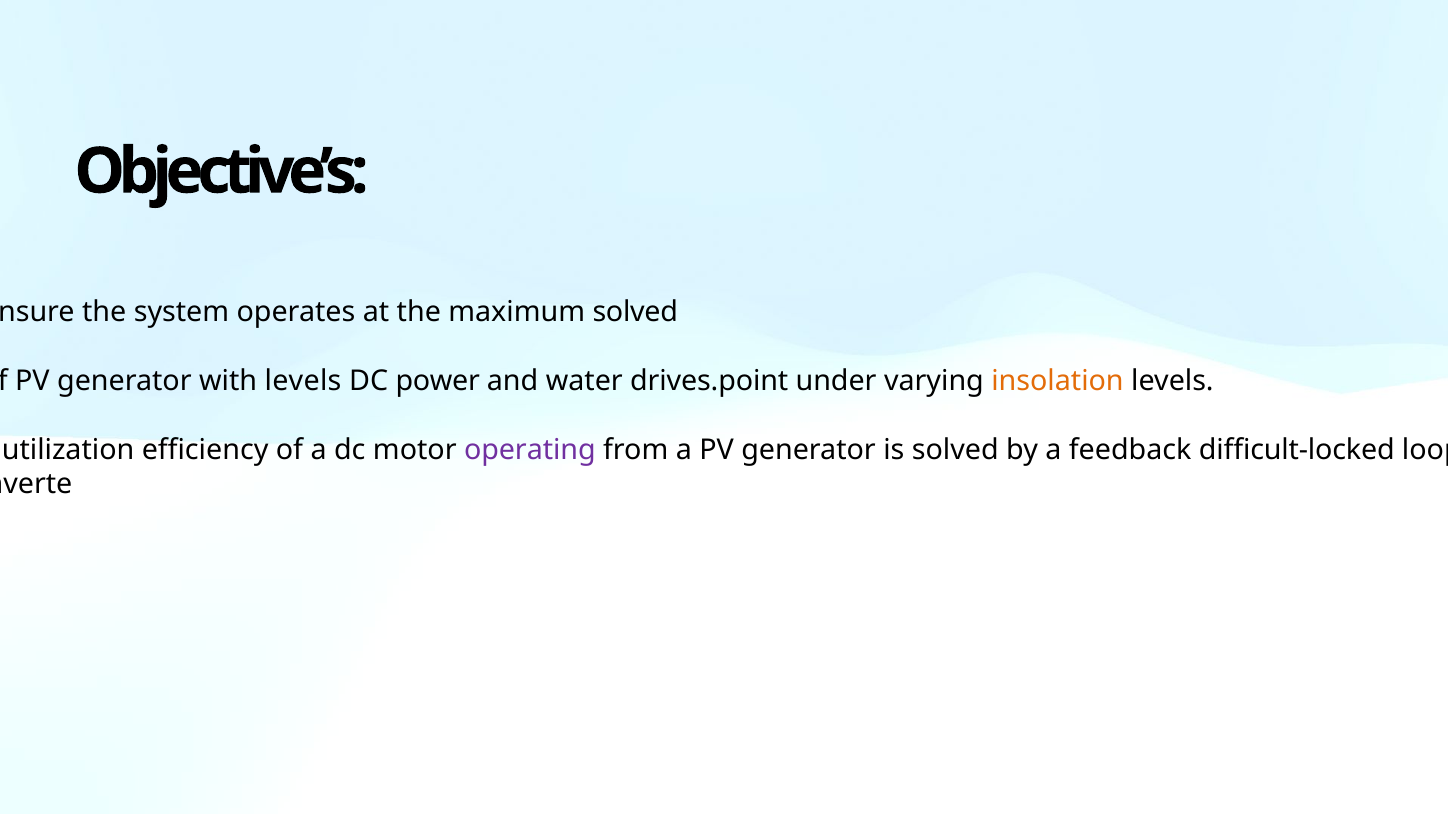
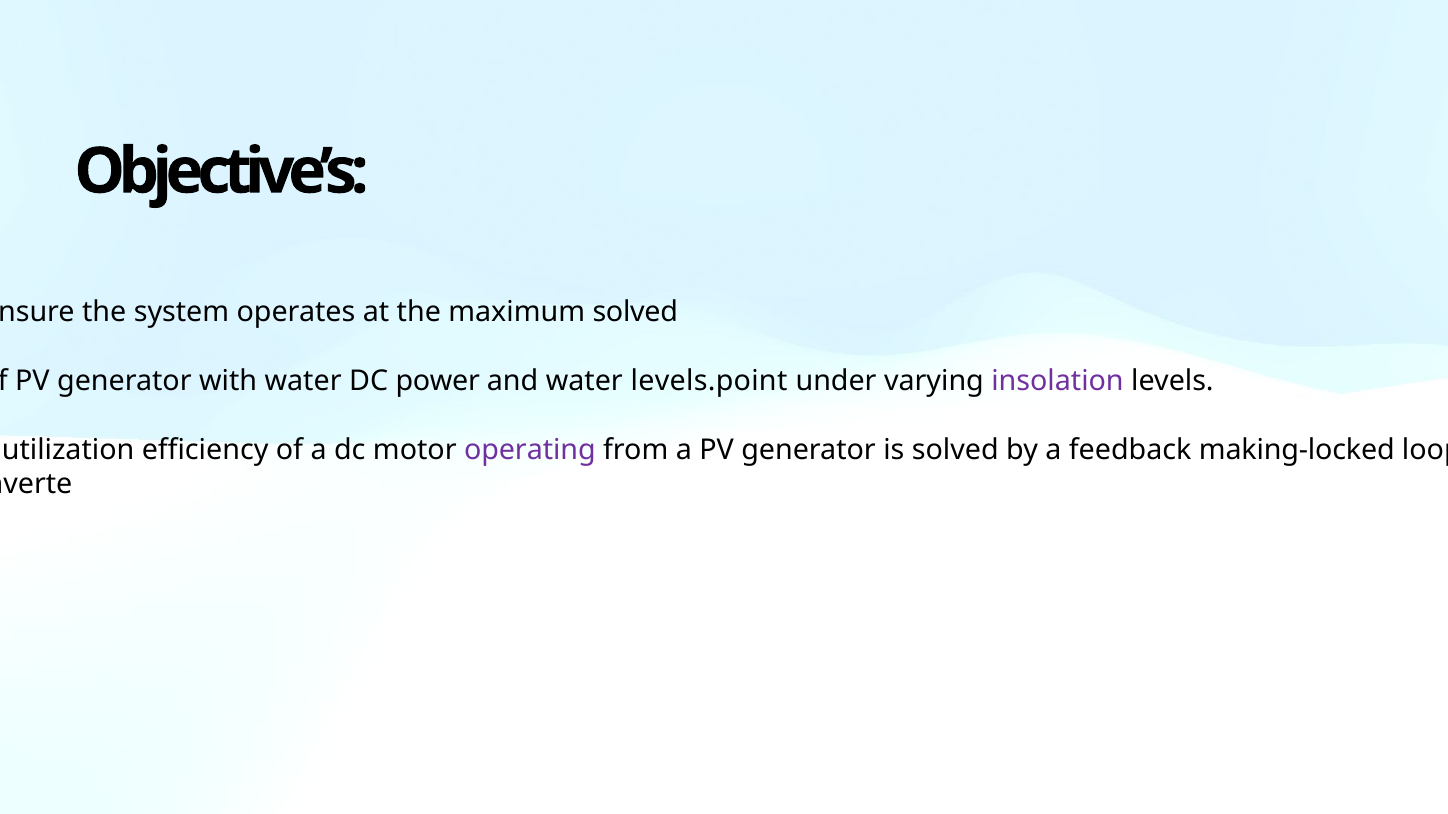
with levels: levels -> water (303, 381)
drives.point: drives.point -> levels.point (709, 381)
insolation colour: orange -> purple (1057, 381)
difficult-locked: difficult-locked -> making-locked (1297, 450)
